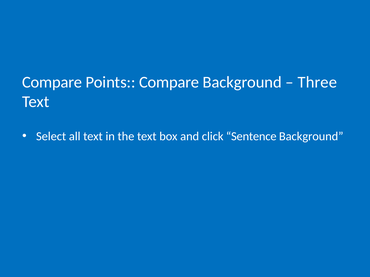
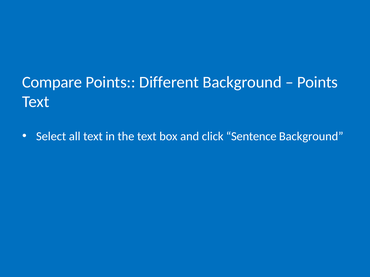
Points Compare: Compare -> Different (169, 82)
Three: Three -> Points (317, 82)
